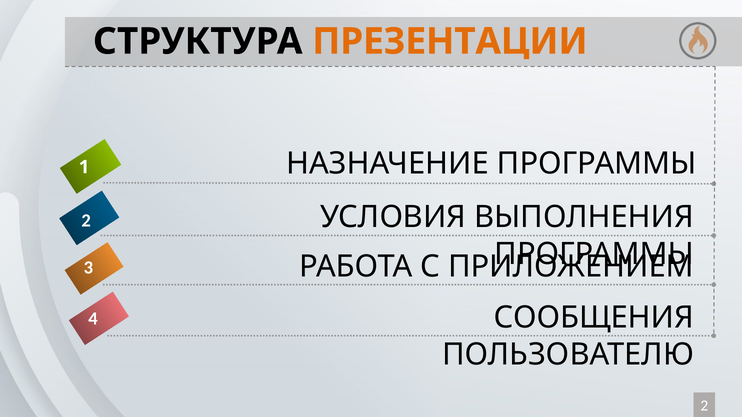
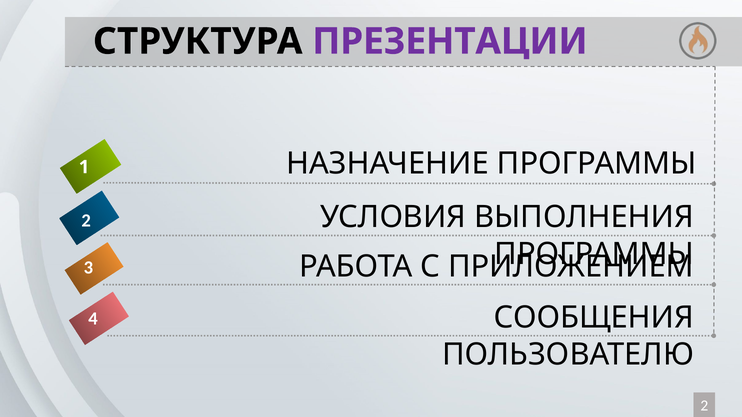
ПРЕЗЕНТАЦИИ colour: orange -> purple (450, 42)
